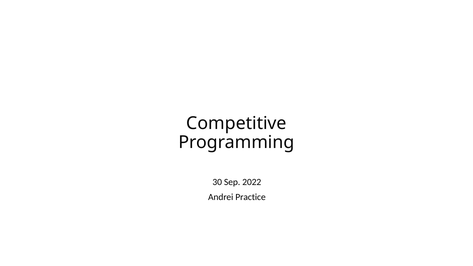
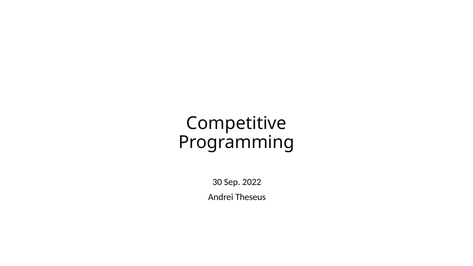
Practice: Practice -> Theseus (251, 197)
